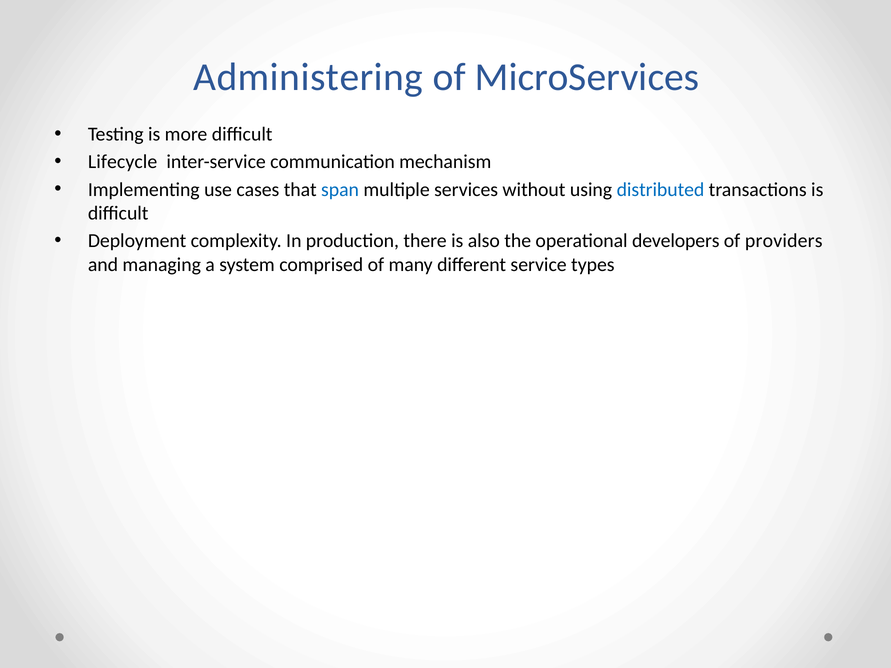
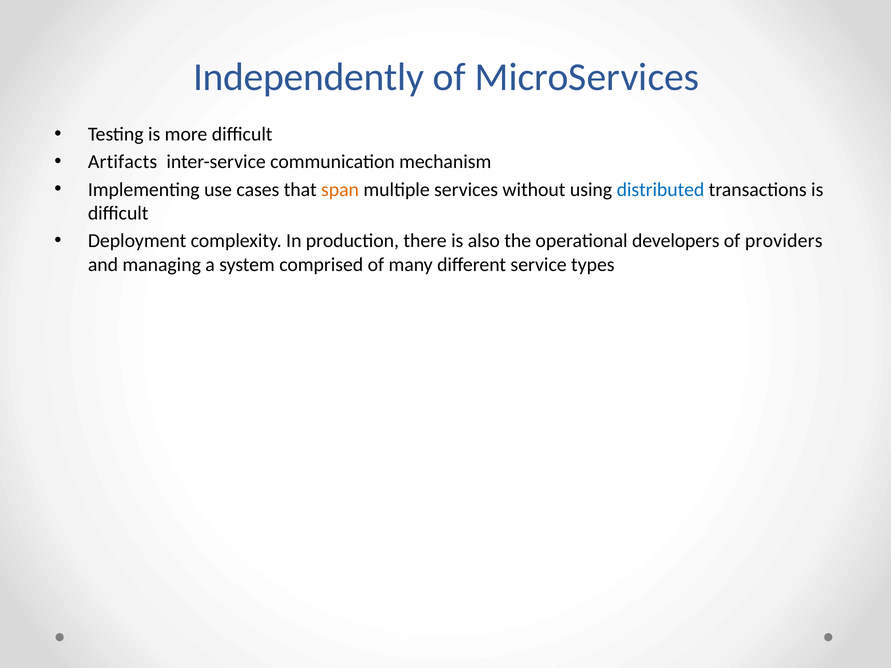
Administering: Administering -> Independently (309, 77)
Lifecycle: Lifecycle -> Artifacts (123, 162)
span colour: blue -> orange (340, 190)
